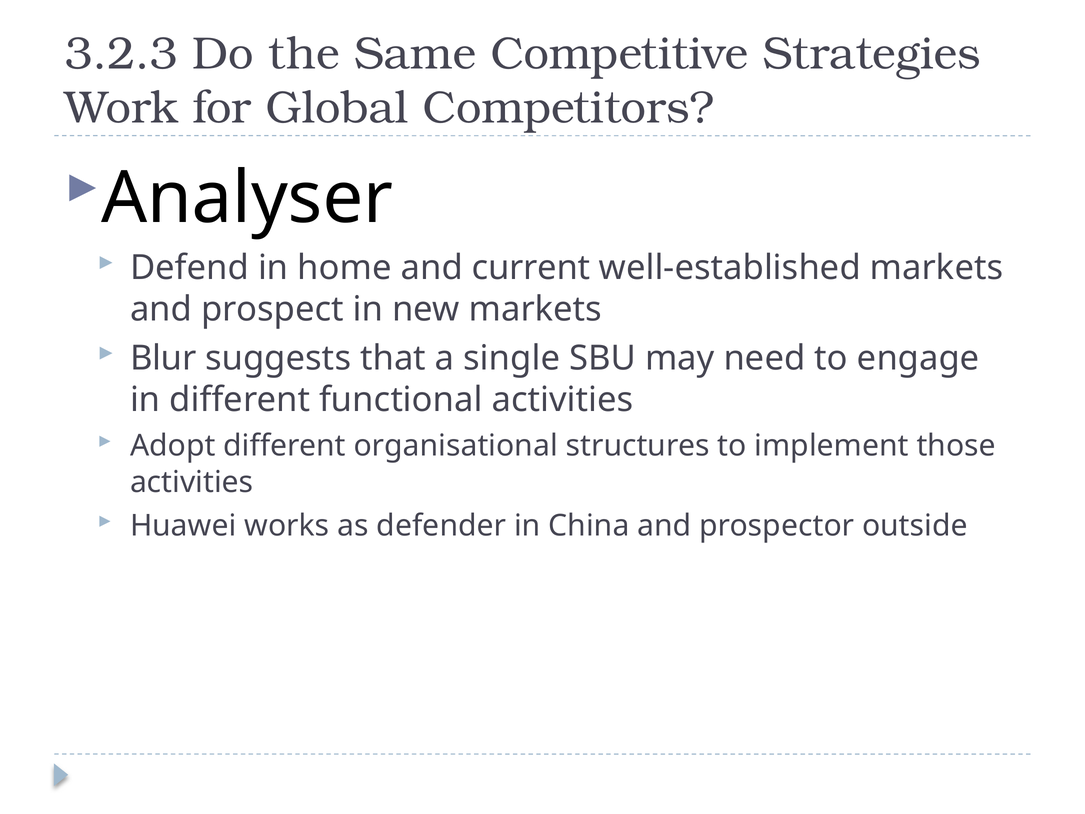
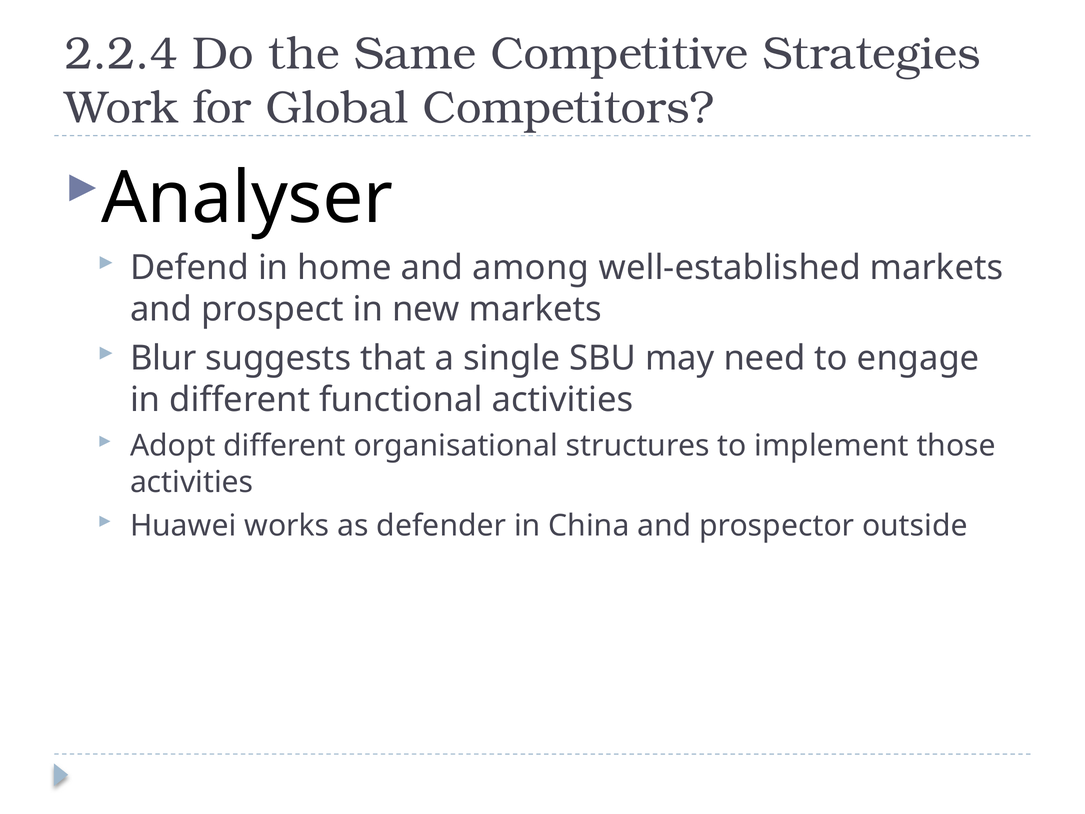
3.2.3: 3.2.3 -> 2.2.4 (121, 54)
current: current -> among (531, 268)
